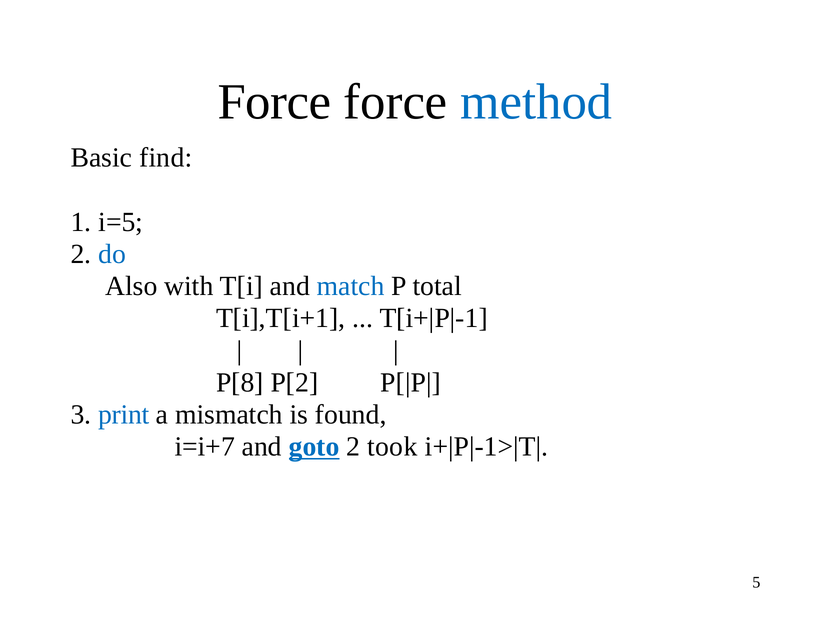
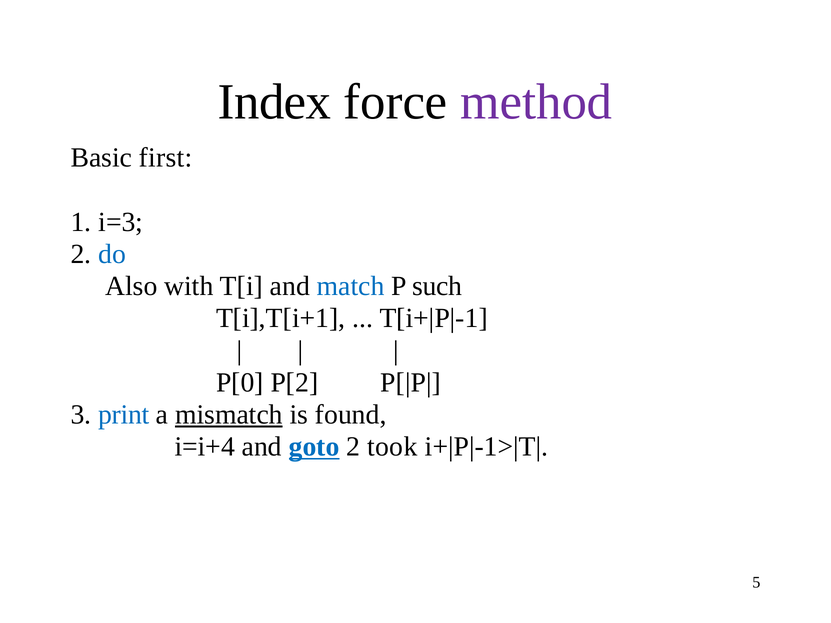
Force: Force -> Index (275, 102)
method colour: blue -> purple (536, 102)
find: find -> first (166, 158)
i=5: i=5 -> i=3 (121, 222)
total: total -> such (437, 286)
P[8: P[8 -> P[0 (240, 383)
mismatch underline: none -> present (229, 415)
i=i+7: i=i+7 -> i=i+4 (205, 447)
